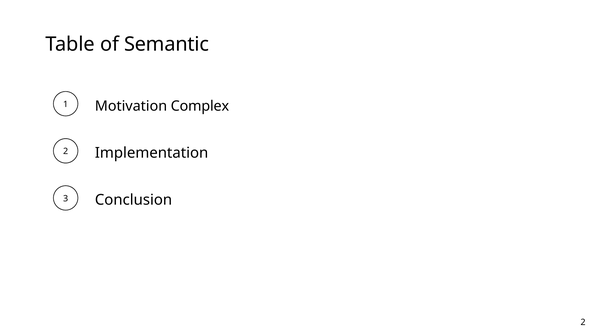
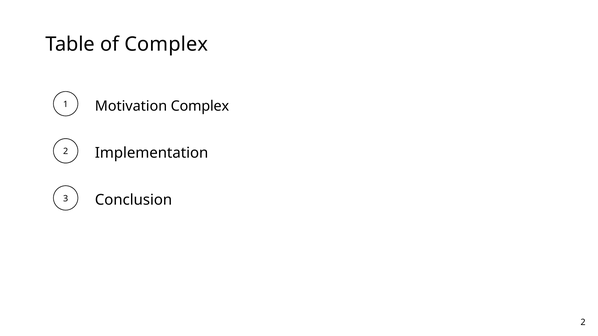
of Semantic: Semantic -> Complex (166, 44)
